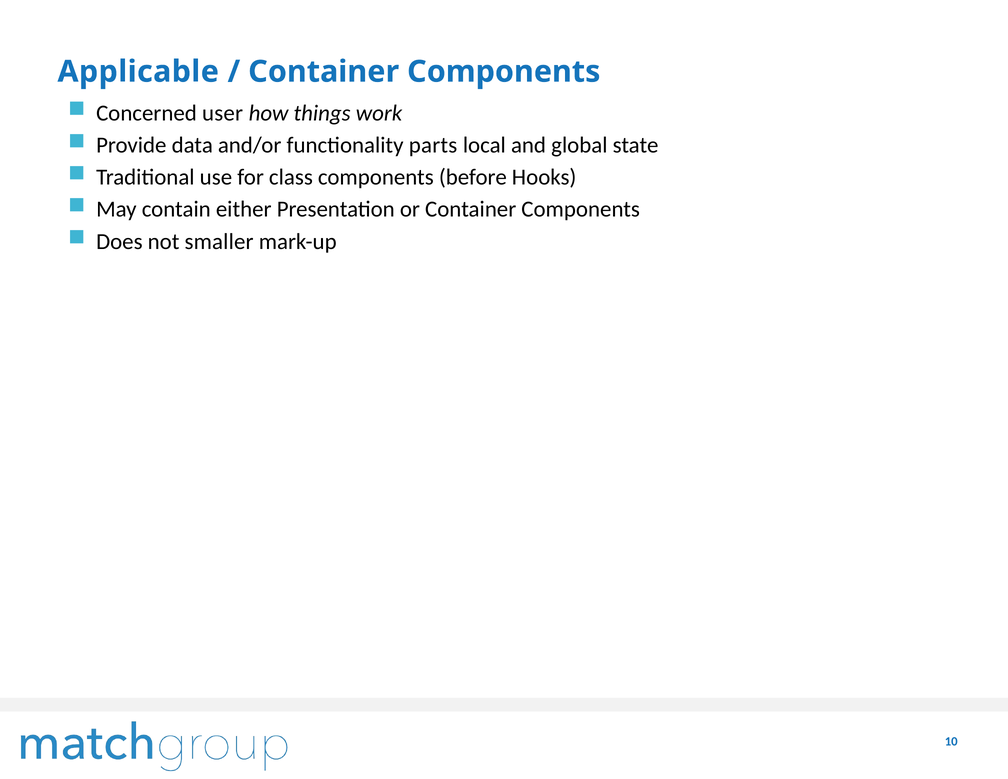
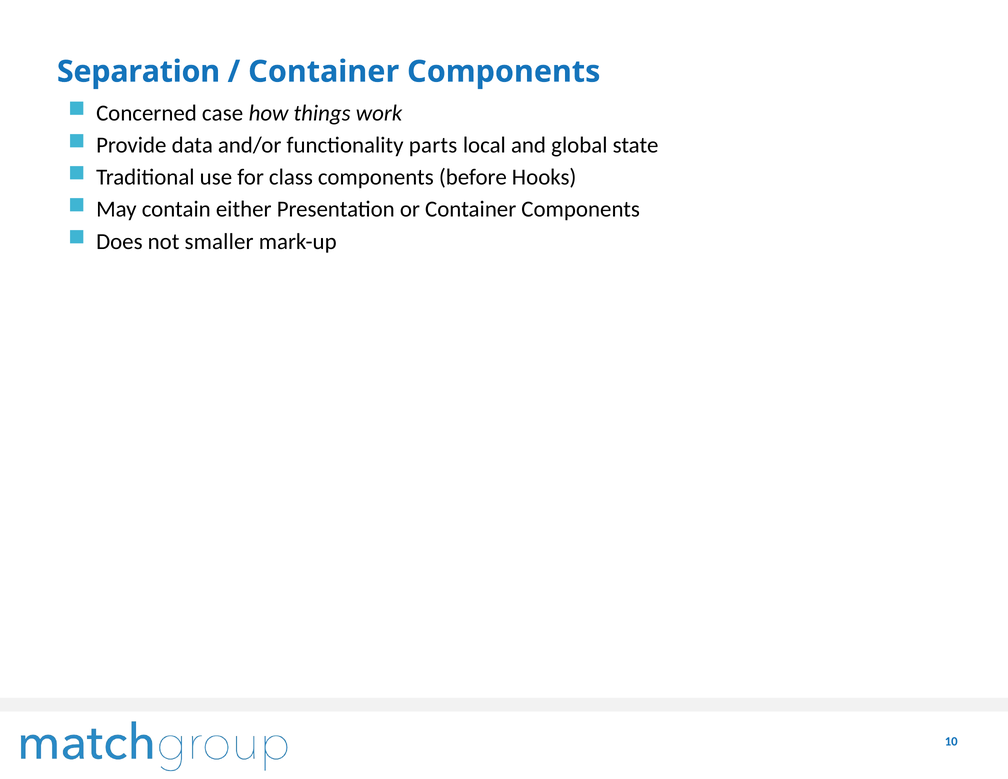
Applicable: Applicable -> Separation (138, 72)
user: user -> case (223, 113)
